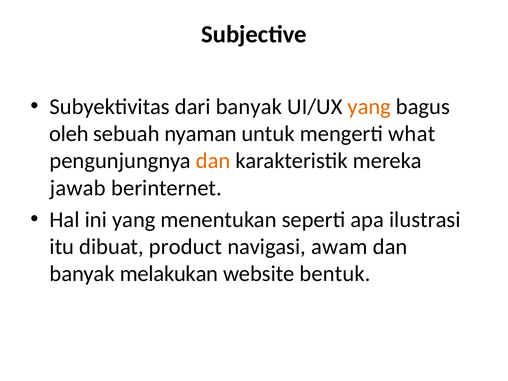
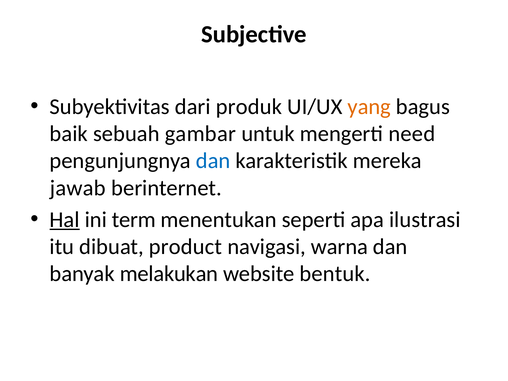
dari banyak: banyak -> produk (249, 107)
oleh: oleh -> baik (69, 134)
nyaman: nyaman -> gambar (200, 134)
what: what -> need (412, 134)
dan colour: orange -> blue (213, 161)
Hal underline: none -> present (65, 220)
ini yang: yang -> term (134, 220)
awam: awam -> warna (339, 247)
